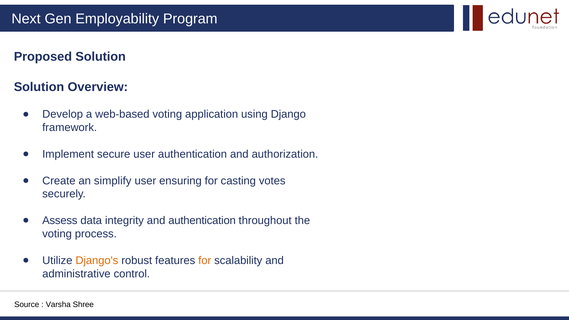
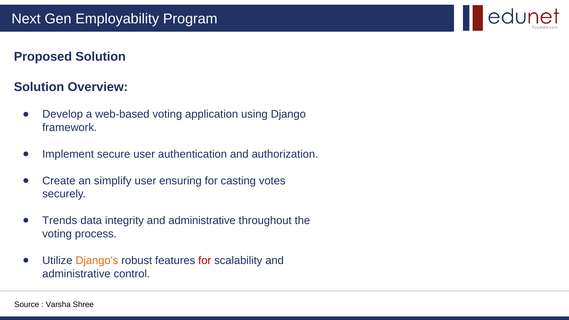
Assess: Assess -> Trends (60, 221)
integrity and authentication: authentication -> administrative (202, 221)
for colour: orange -> red (205, 260)
